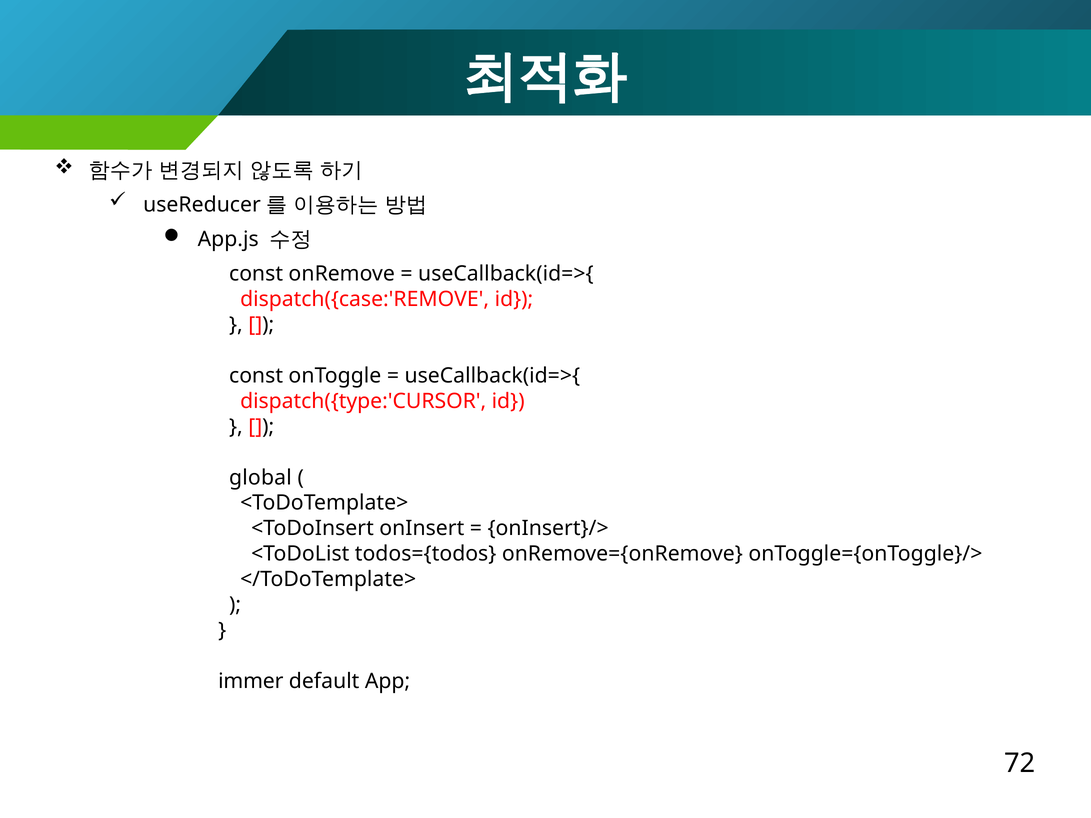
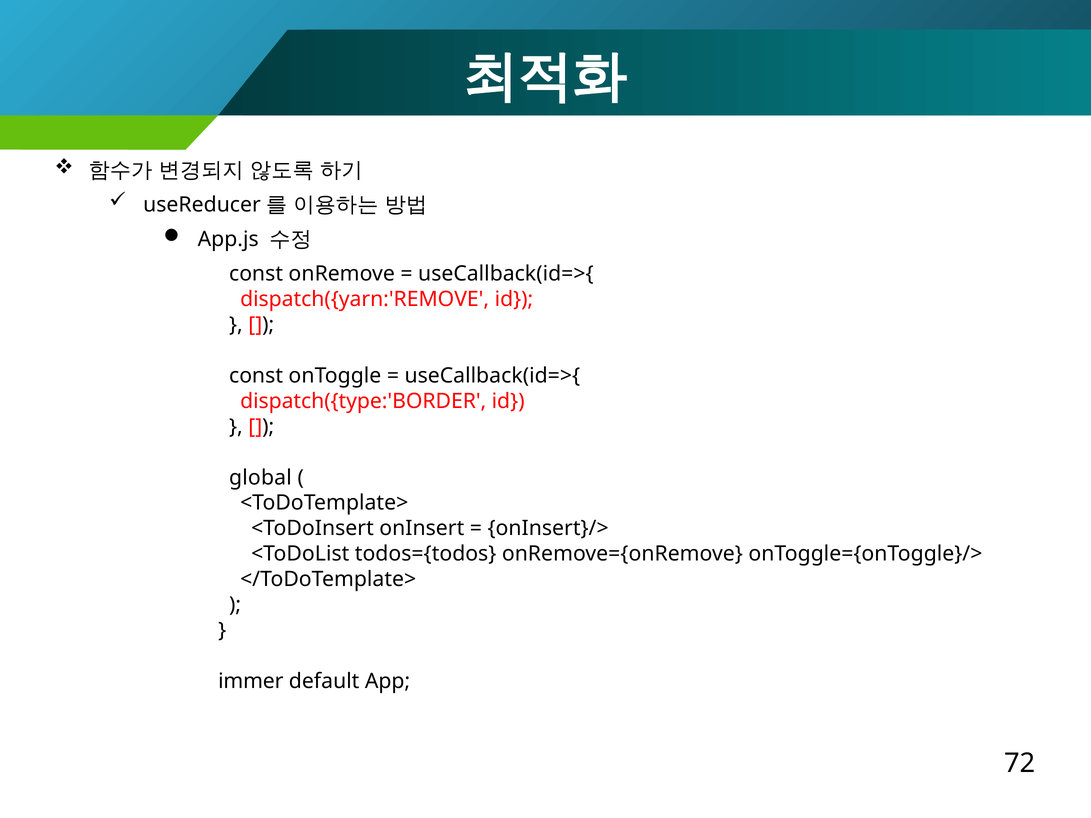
dispatch({case:'REMOVE: dispatch({case:'REMOVE -> dispatch({yarn:'REMOVE (365, 299)
dispatch({type:'CURSOR: dispatch({type:'CURSOR -> dispatch({type:'BORDER (363, 401)
